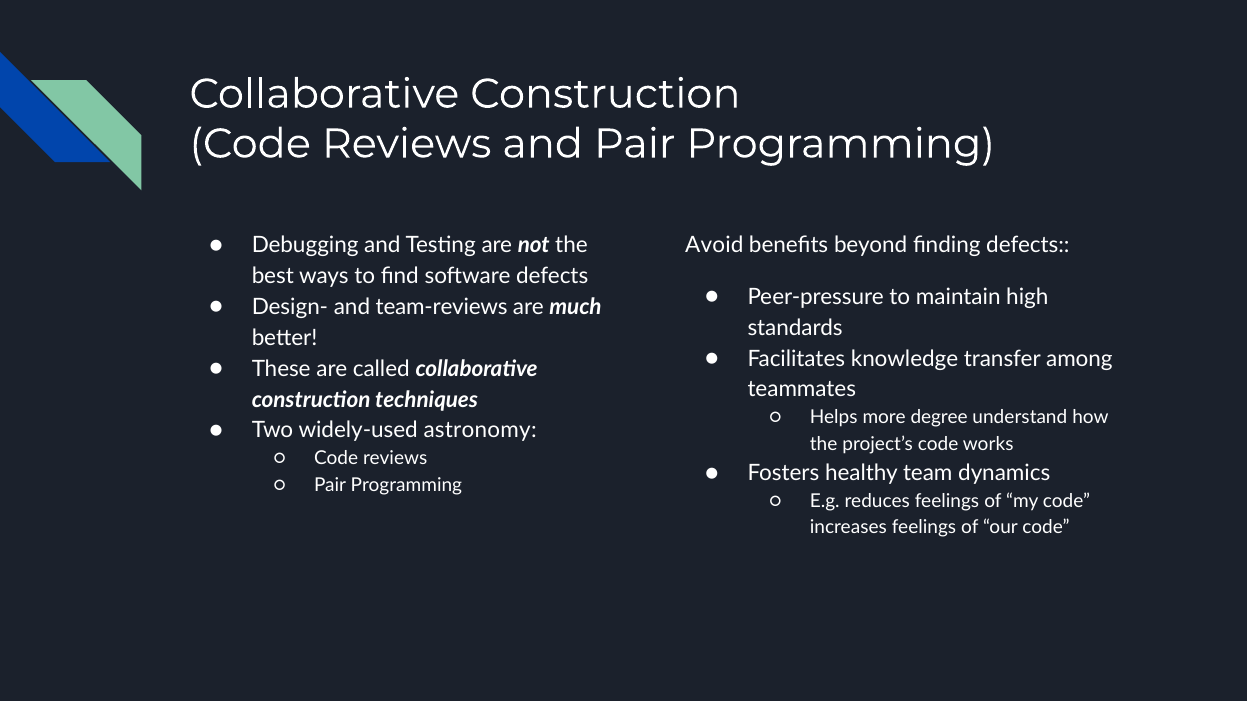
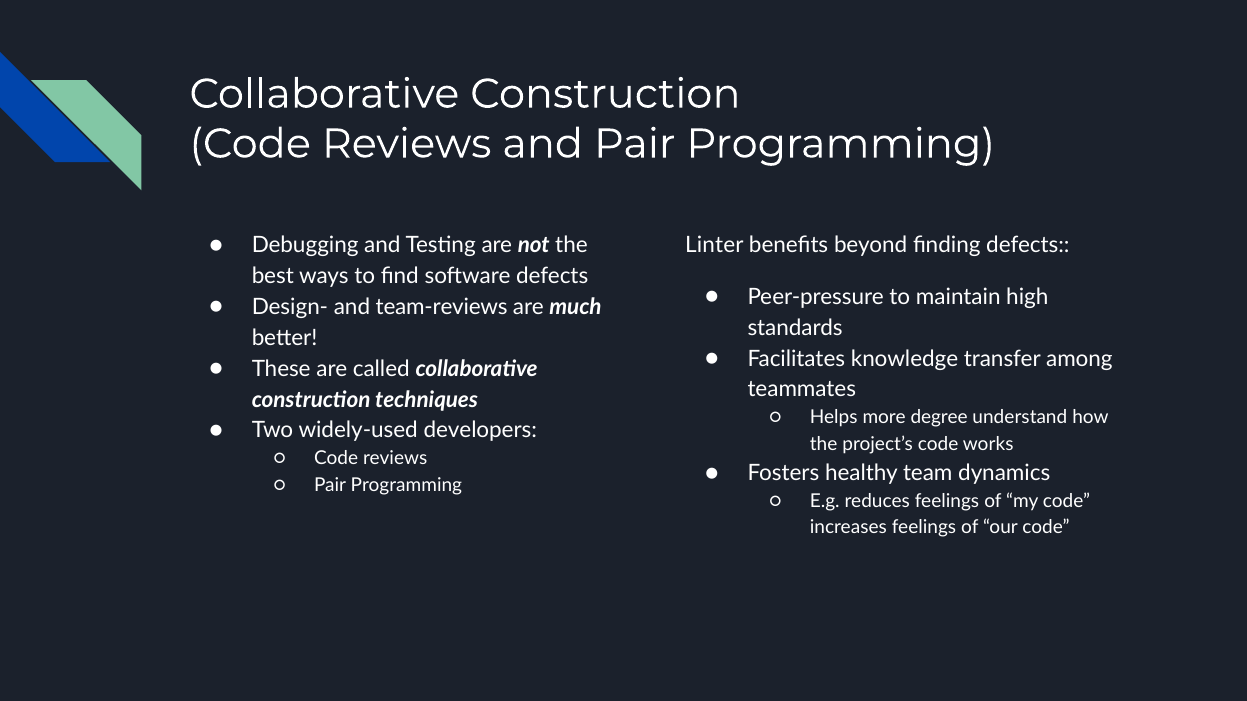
Avoid: Avoid -> Linter (714, 245)
astronomy: astronomy -> developers (480, 431)
